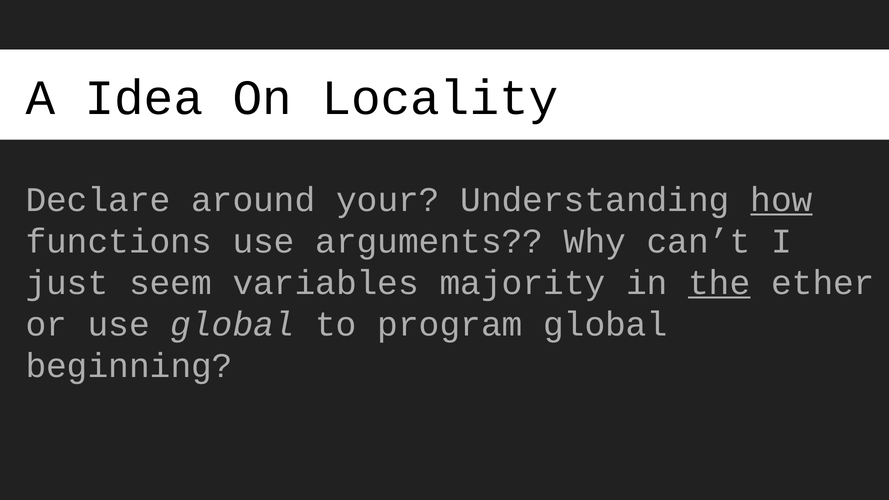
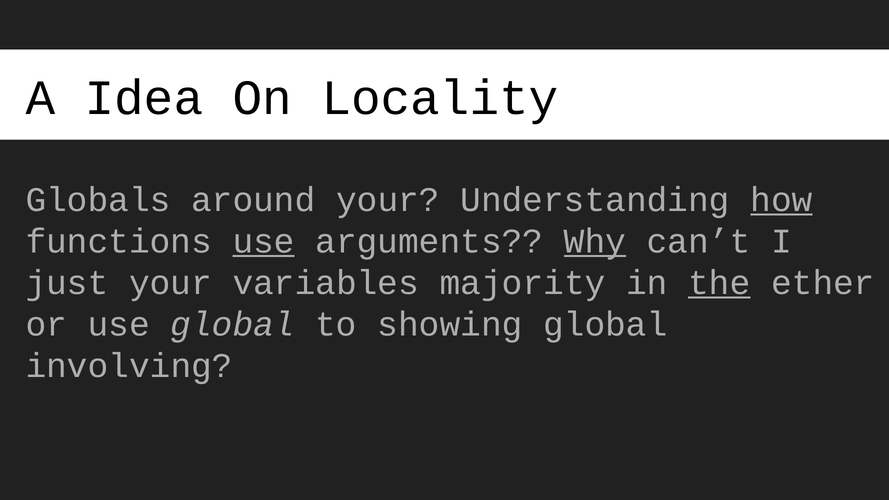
Declare: Declare -> Globals (98, 200)
use underline: none -> present (264, 241)
Why underline: none -> present (595, 241)
just seem: seem -> your (171, 283)
program: program -> showing (450, 324)
beginning: beginning -> involving (129, 366)
